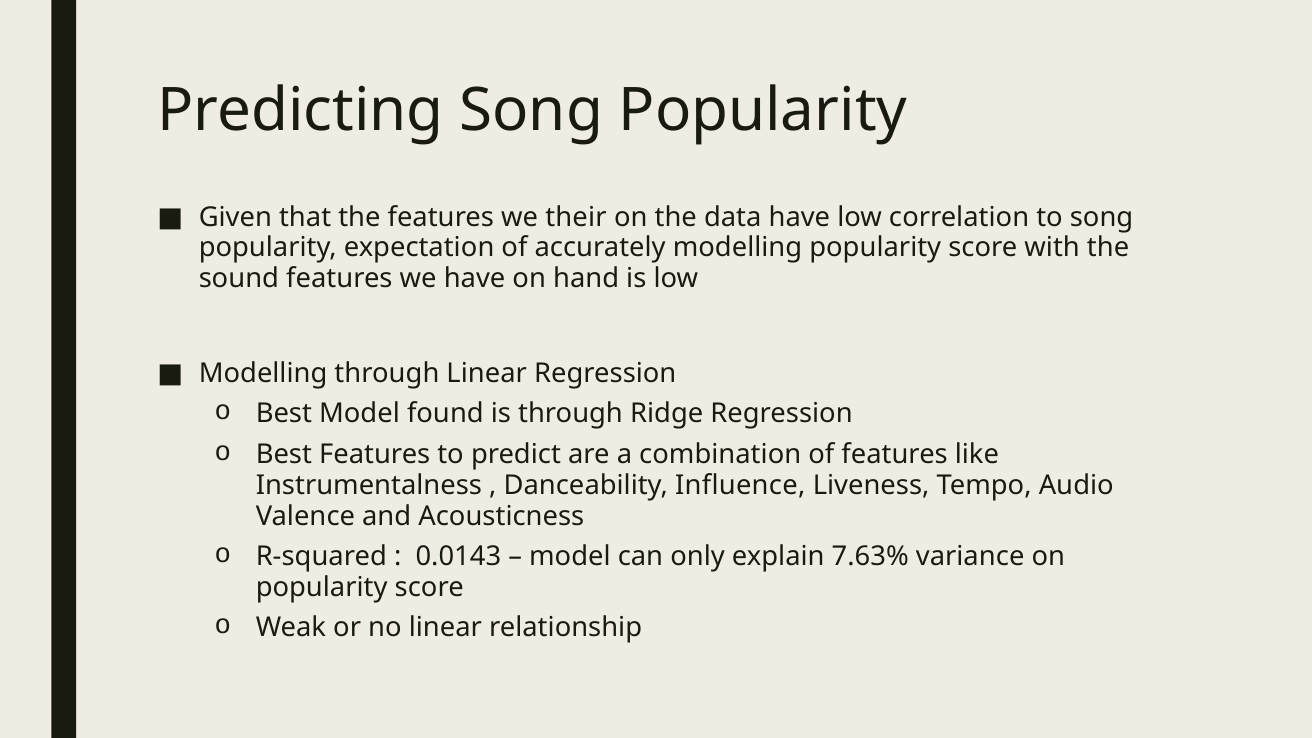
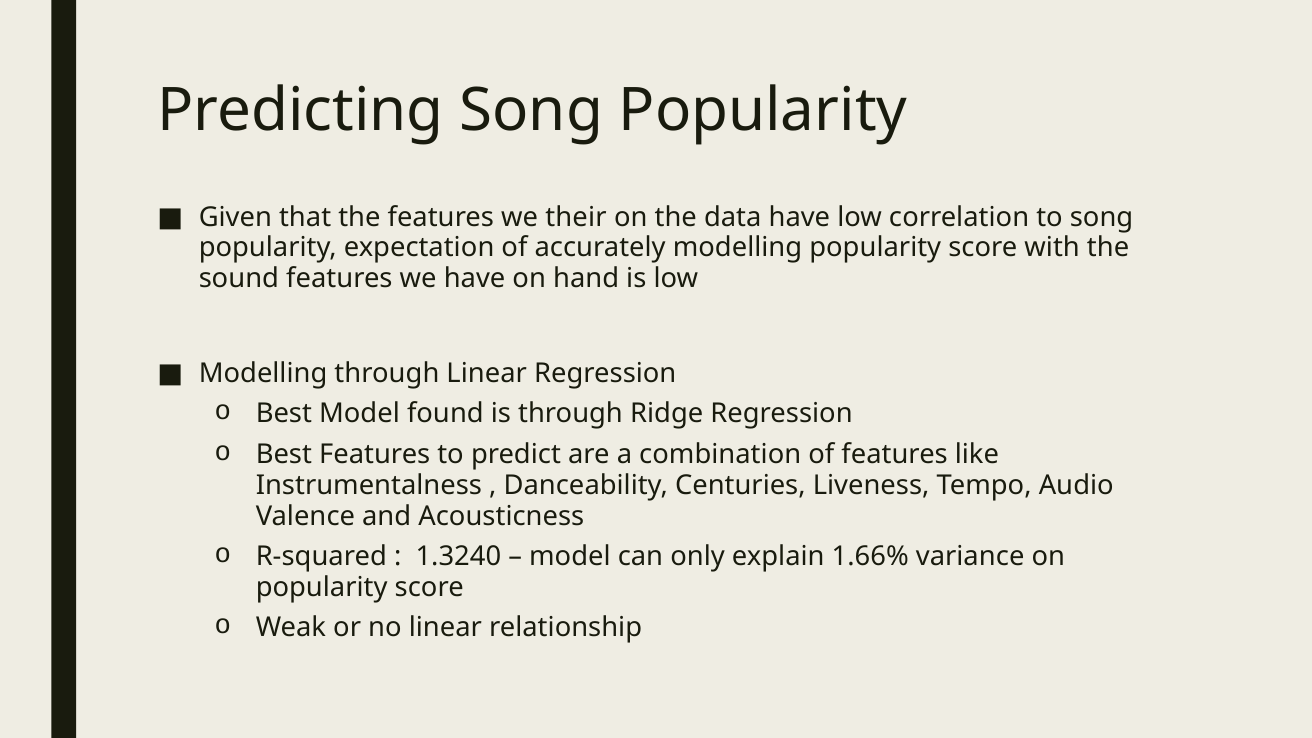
Influence: Influence -> Centuries (740, 485)
0.0143: 0.0143 -> 1.3240 (458, 556)
7.63%: 7.63% -> 1.66% (870, 556)
